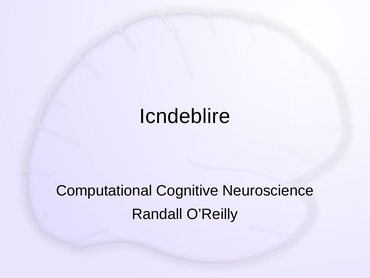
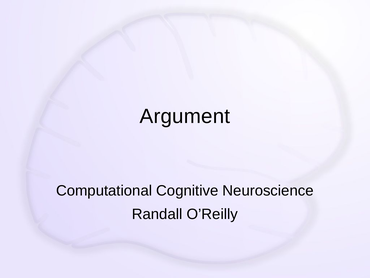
Icndeblire: Icndeblire -> Argument (185, 116)
